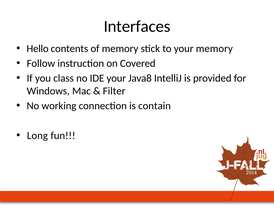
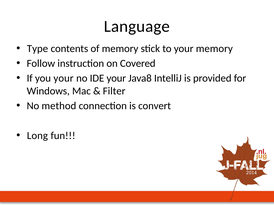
Interfaces: Interfaces -> Language (137, 27)
Hello: Hello -> Type (37, 49)
you class: class -> your (64, 78)
working: working -> method (59, 106)
contain: contain -> convert (155, 106)
